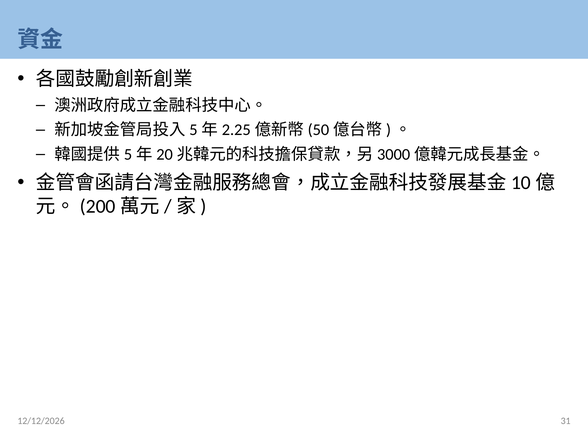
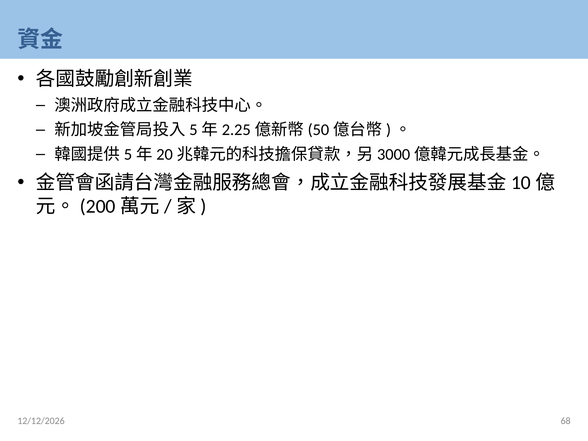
31: 31 -> 68 (566, 421)
